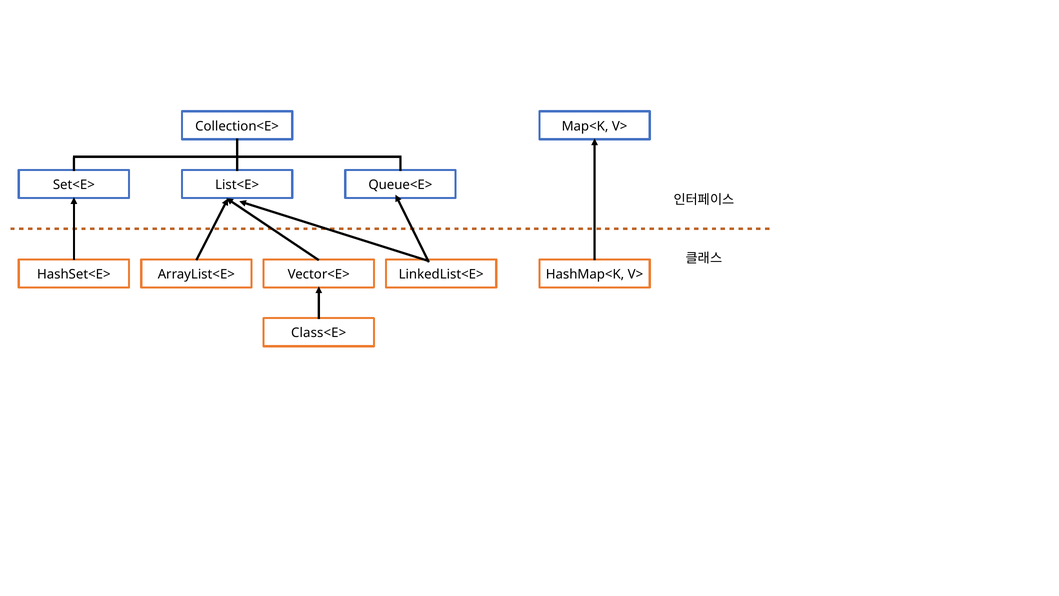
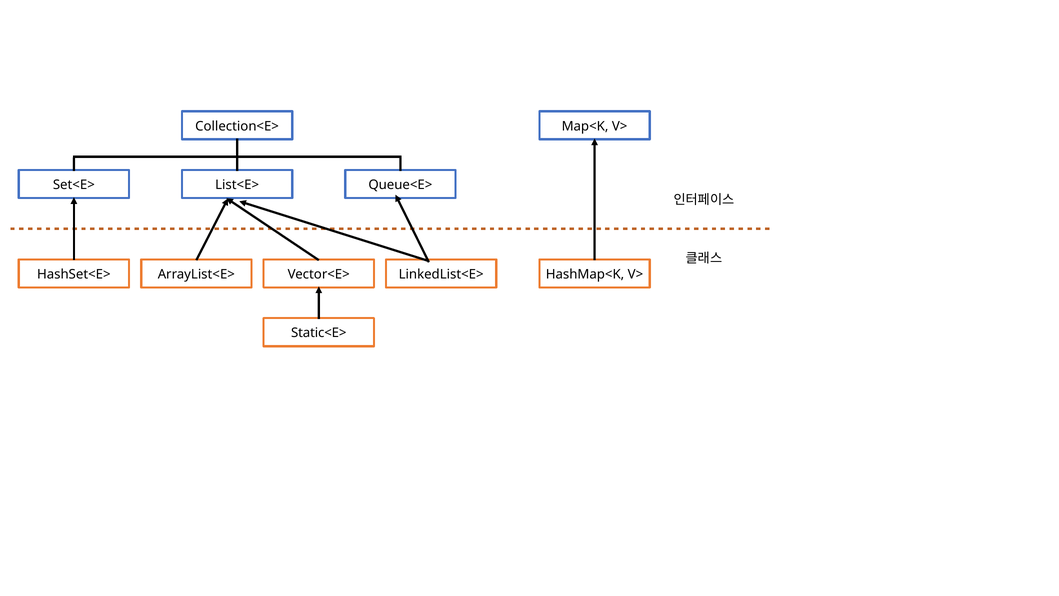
Class<E>: Class<E> -> Static<E> (319, 333)
